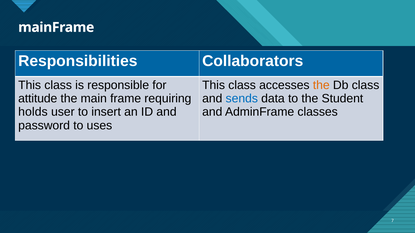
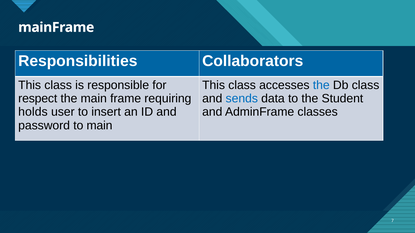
the colour: orange -> blue (321, 85)
attitude: attitude -> respect (38, 99)
to uses: uses -> main (99, 126)
